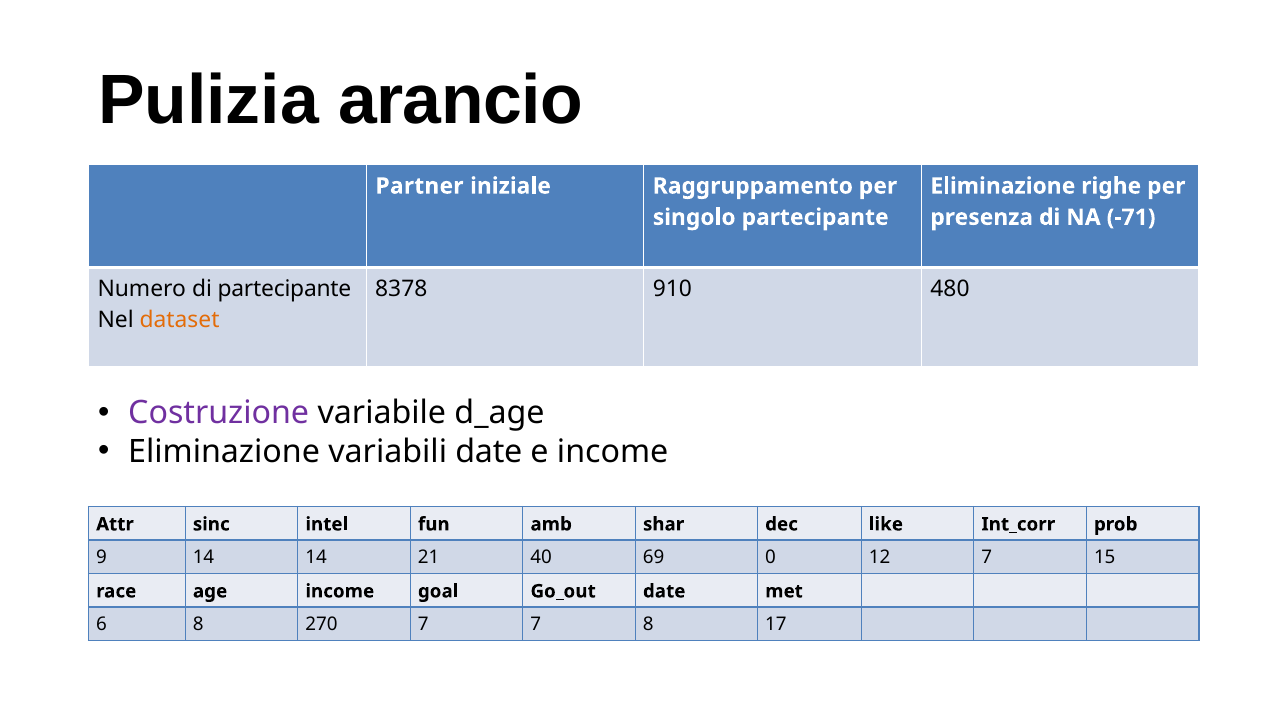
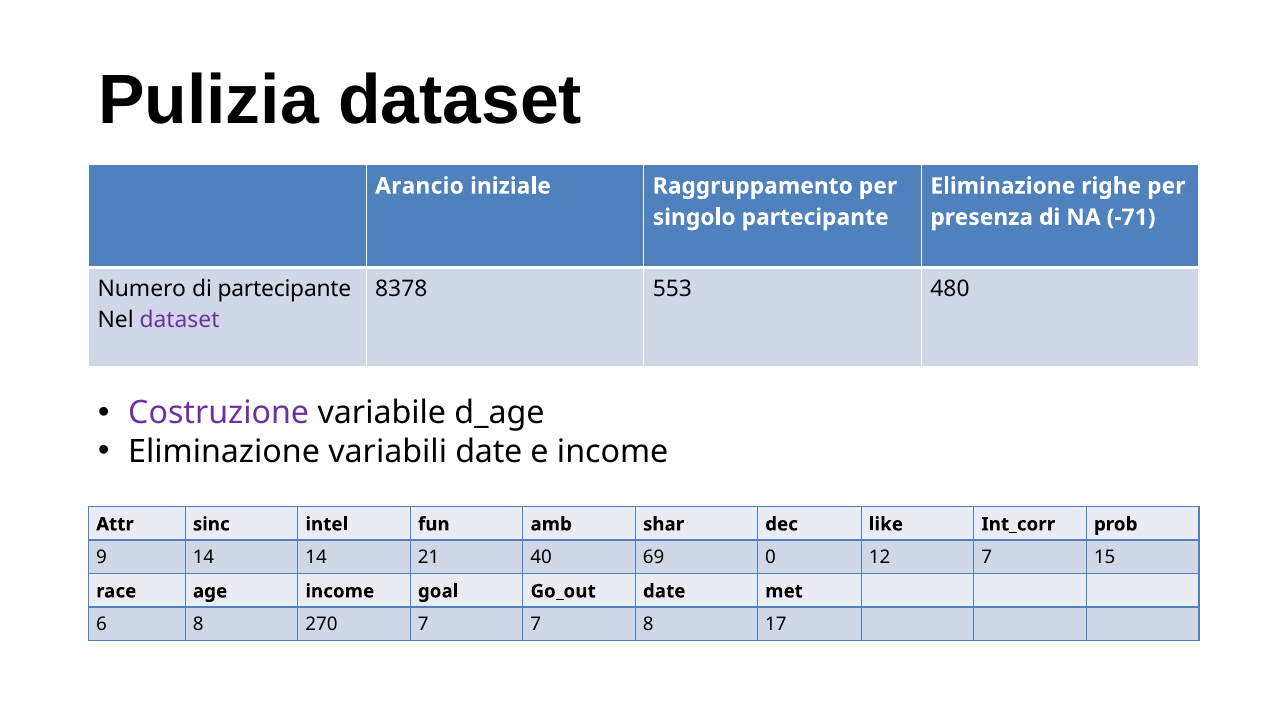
Pulizia arancio: arancio -> dataset (460, 100)
Partner: Partner -> Arancio (420, 186)
910: 910 -> 553 (672, 289)
dataset colour: orange -> purple (180, 320)
